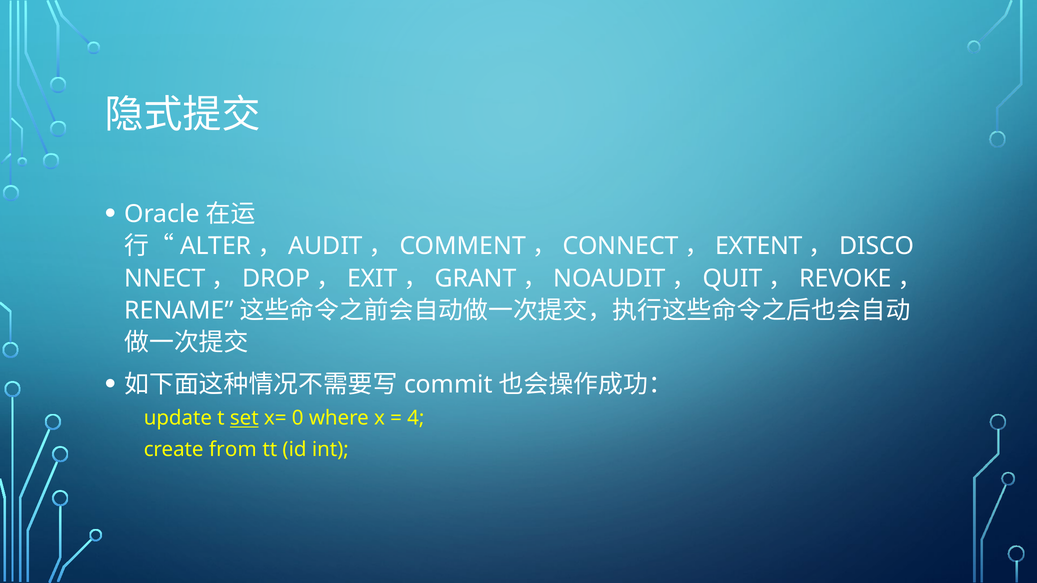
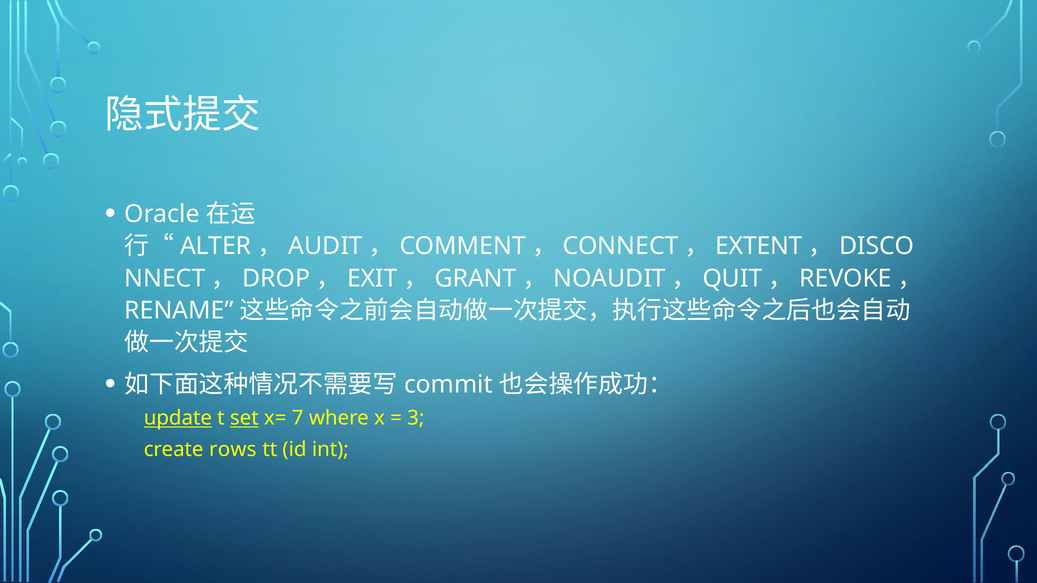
update underline: none -> present (178, 418)
0: 0 -> 7 (298, 418)
4: 4 -> 3 (416, 418)
from: from -> rows (233, 450)
